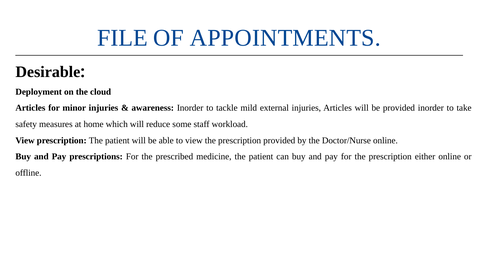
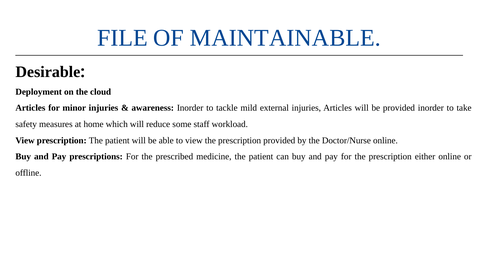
APPOINTMENTS: APPOINTMENTS -> MAINTAINABLE (285, 38)
